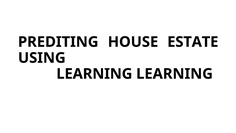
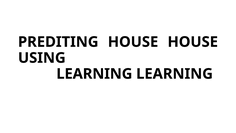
HOUSE ESTATE: ESTATE -> HOUSE (193, 42)
